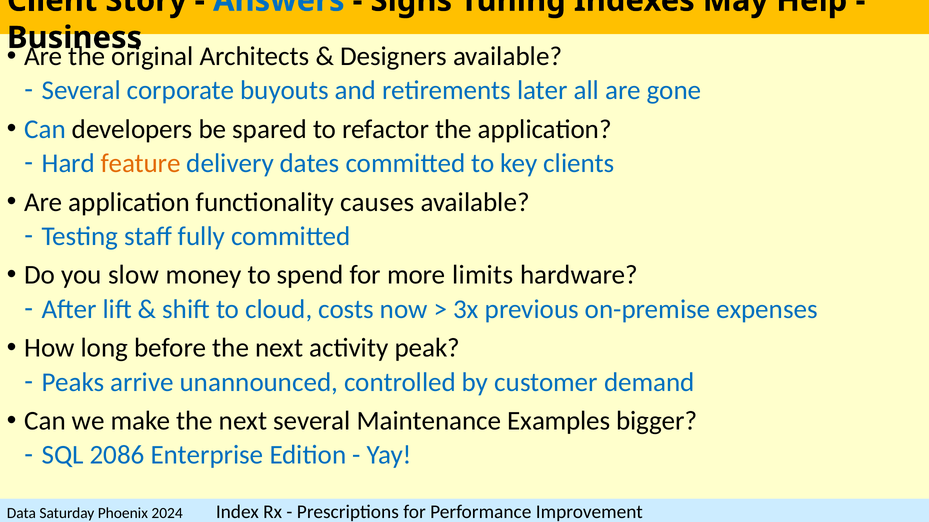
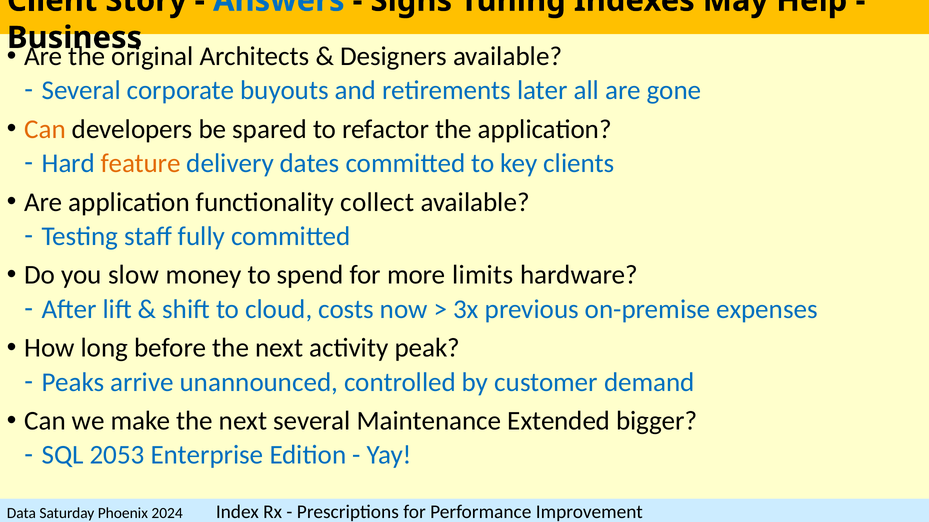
Can colour: blue -> orange (45, 129)
causes: causes -> collect (377, 202)
Examples: Examples -> Extended (559, 421)
2086: 2086 -> 2053 (117, 456)
